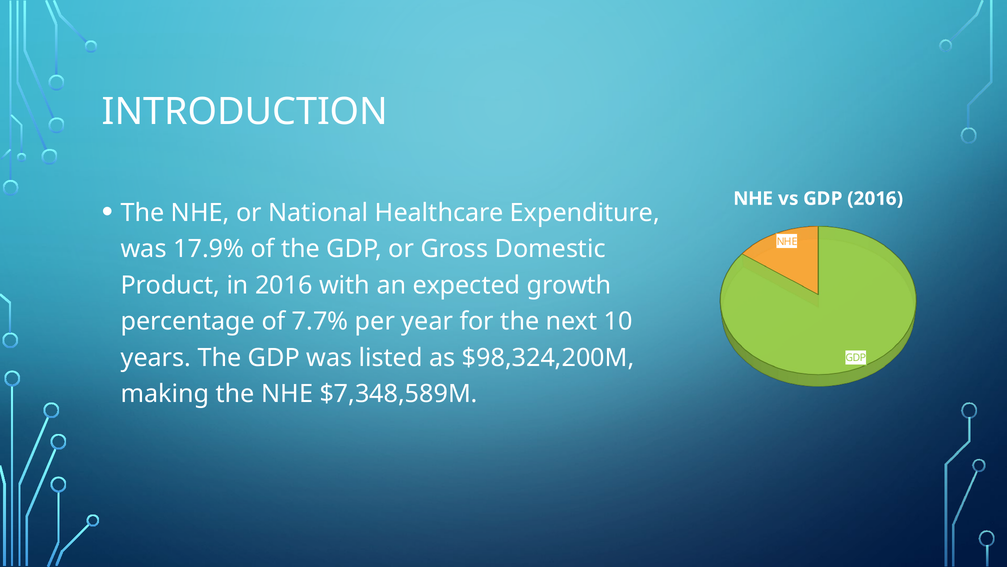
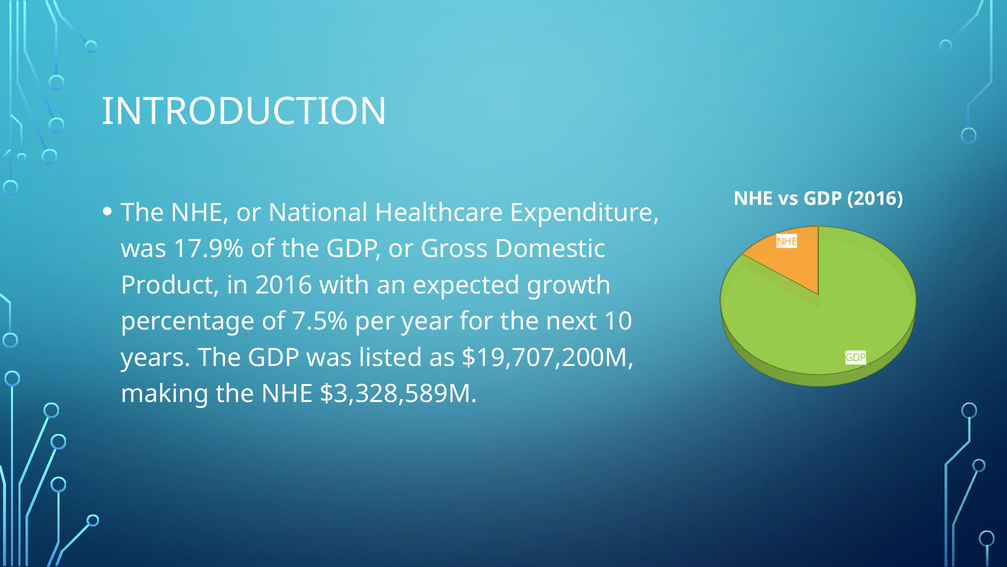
7.7%: 7.7% -> 7.5% (320, 321)
$98,324,200M: $98,324,200M -> $19,707,200M (548, 357)
$7,348,589M: $7,348,589M -> $3,328,589M (399, 394)
